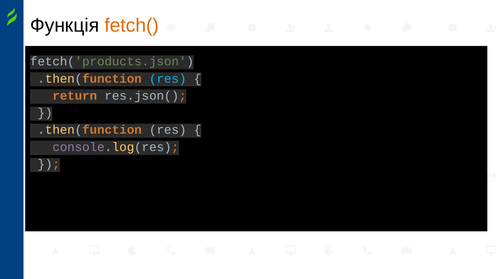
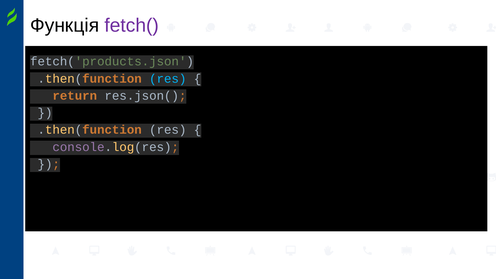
fetch( colour: orange -> purple (132, 26)
